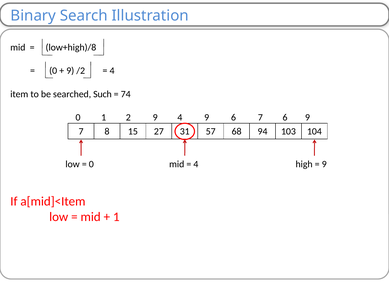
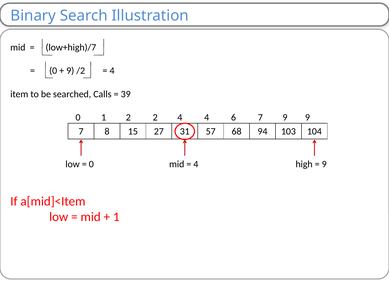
low+high)/8: low+high)/8 -> low+high)/7 (71, 47)
Such: Such -> Calls (102, 94)
74: 74 -> 39 (126, 94)
2 9: 9 -> 2 (155, 117)
4 9: 9 -> 4 (207, 117)
7 6: 6 -> 9 (285, 117)
